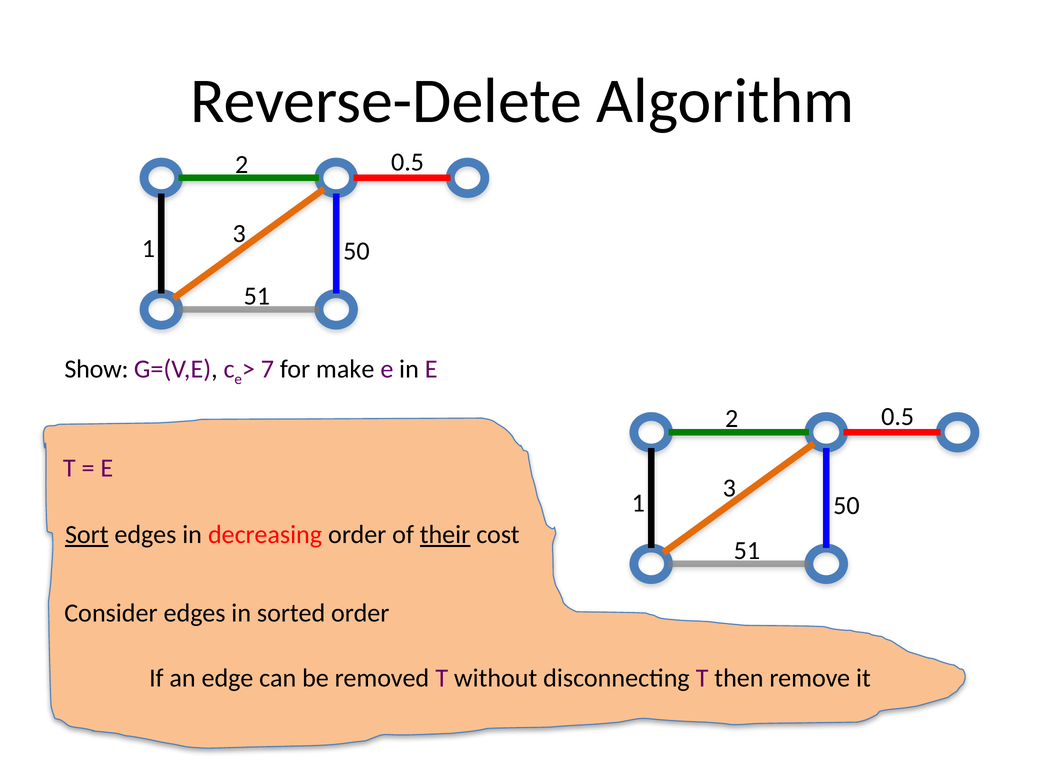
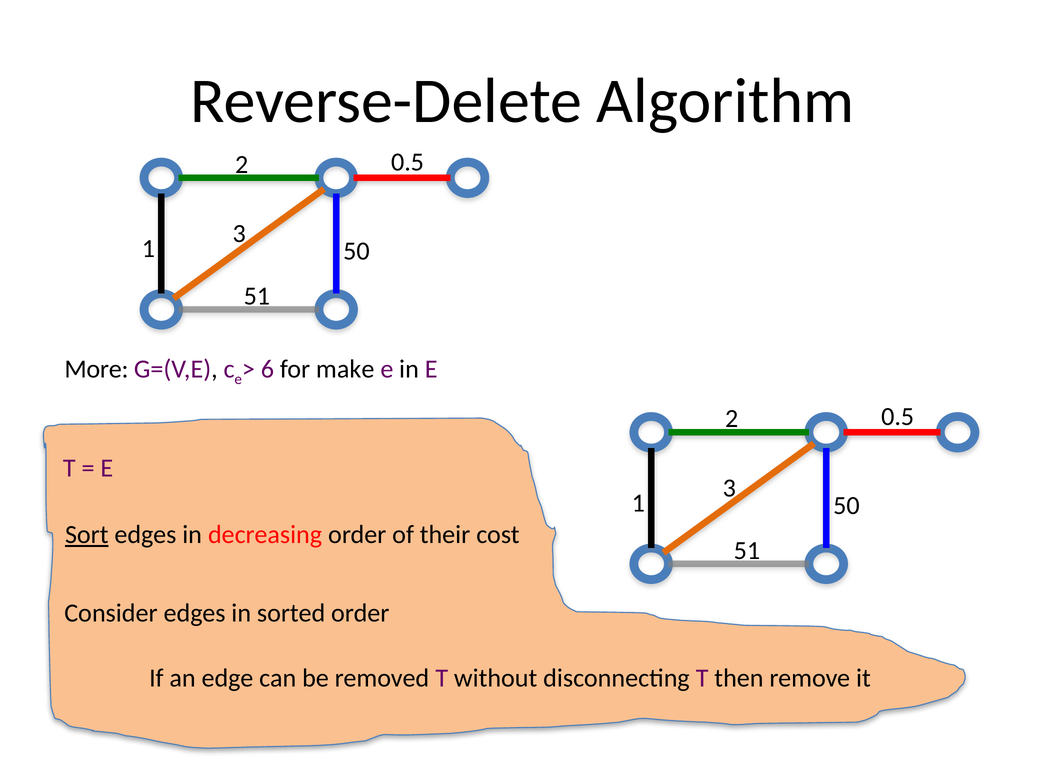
Show: Show -> More (96, 369)
7: 7 -> 6 (267, 369)
their underline: present -> none (445, 535)
